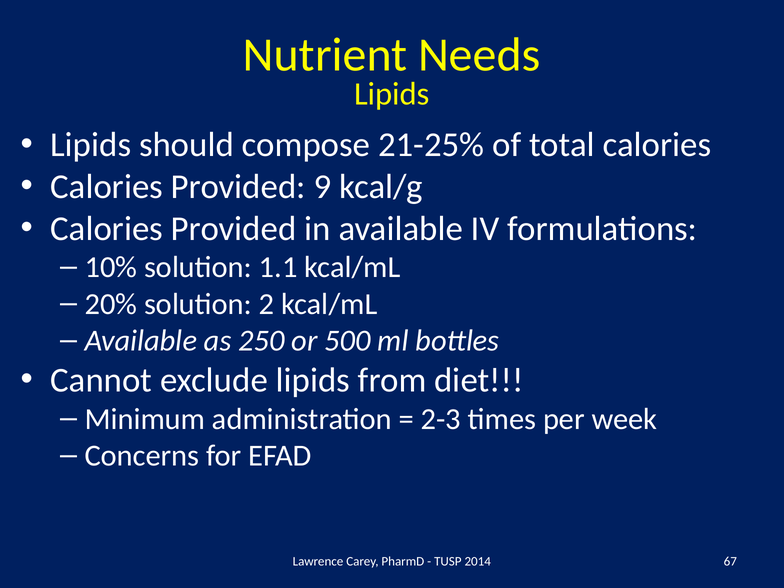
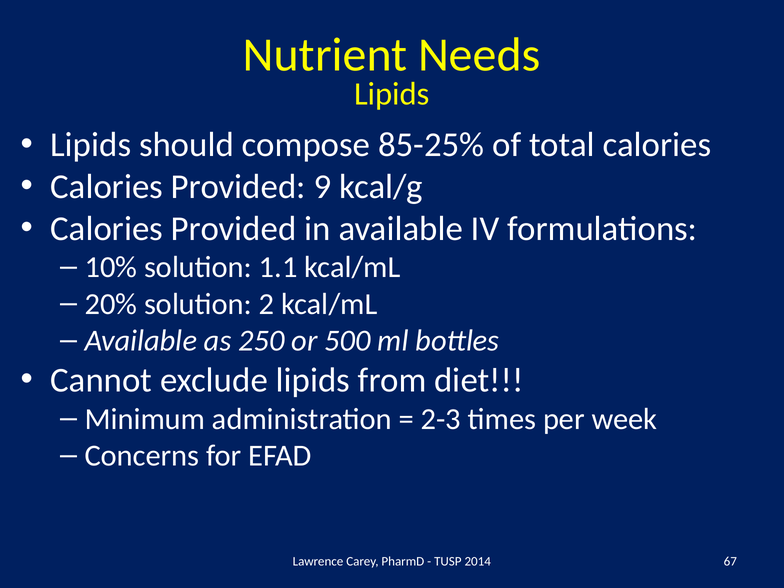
21-25%: 21-25% -> 85-25% (431, 145)
